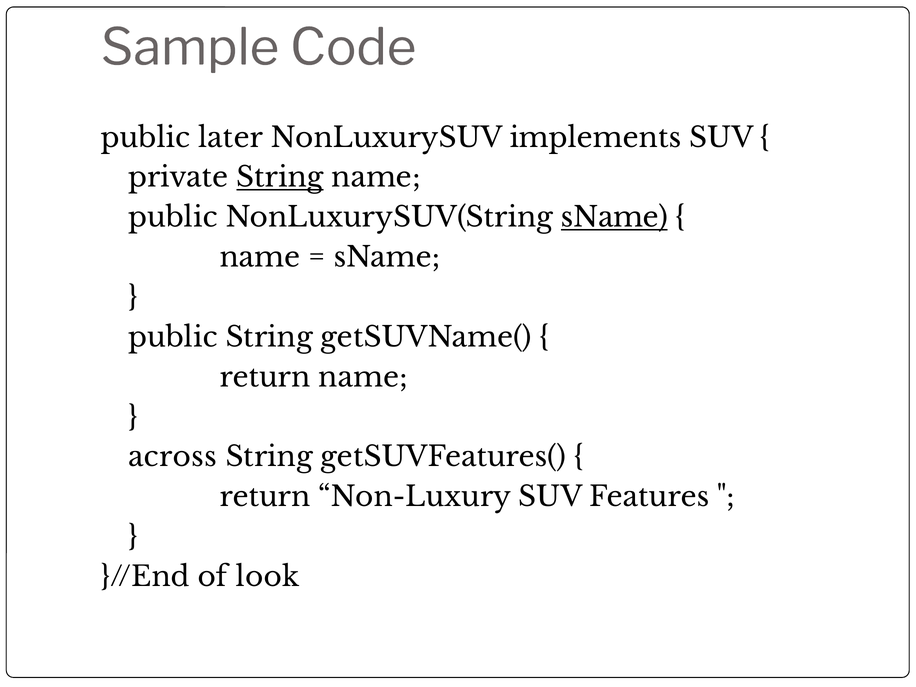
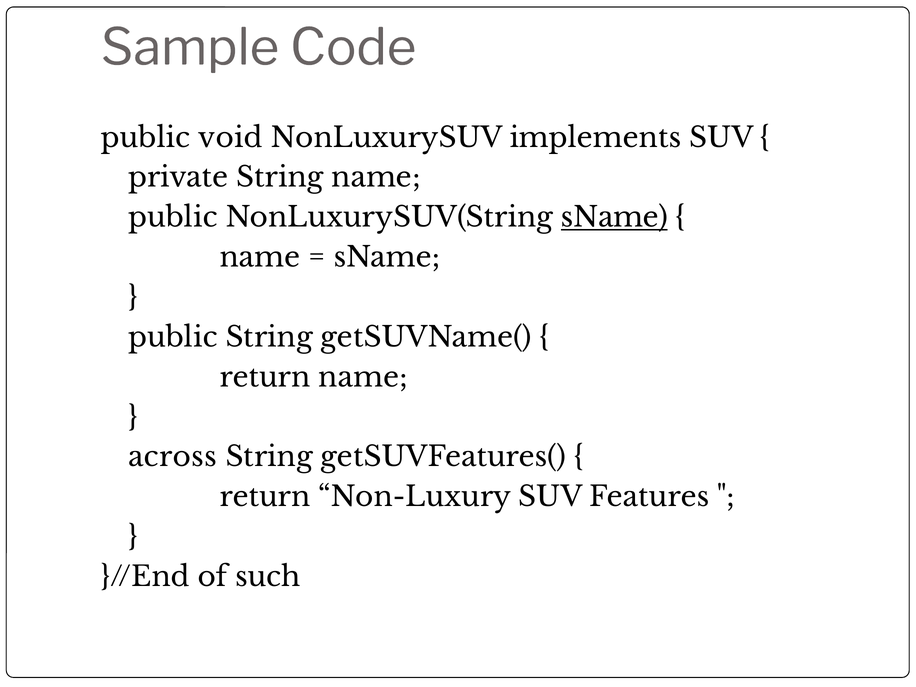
later: later -> void (231, 138)
String underline: present -> none (280, 178)
look: look -> such (268, 577)
